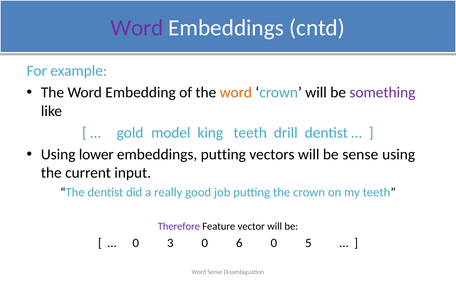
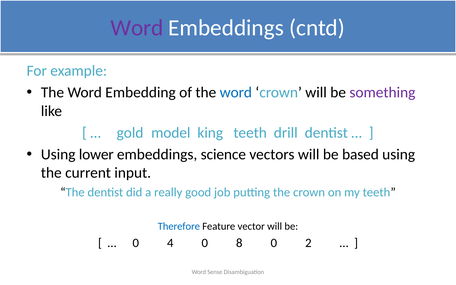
word colour: orange -> blue (236, 93)
embeddings putting: putting -> science (223, 155)
be sense: sense -> based (360, 155)
Therefore colour: purple -> blue (179, 227)
3: 3 -> 4 (170, 244)
6: 6 -> 8 (239, 244)
5: 5 -> 2 (308, 244)
